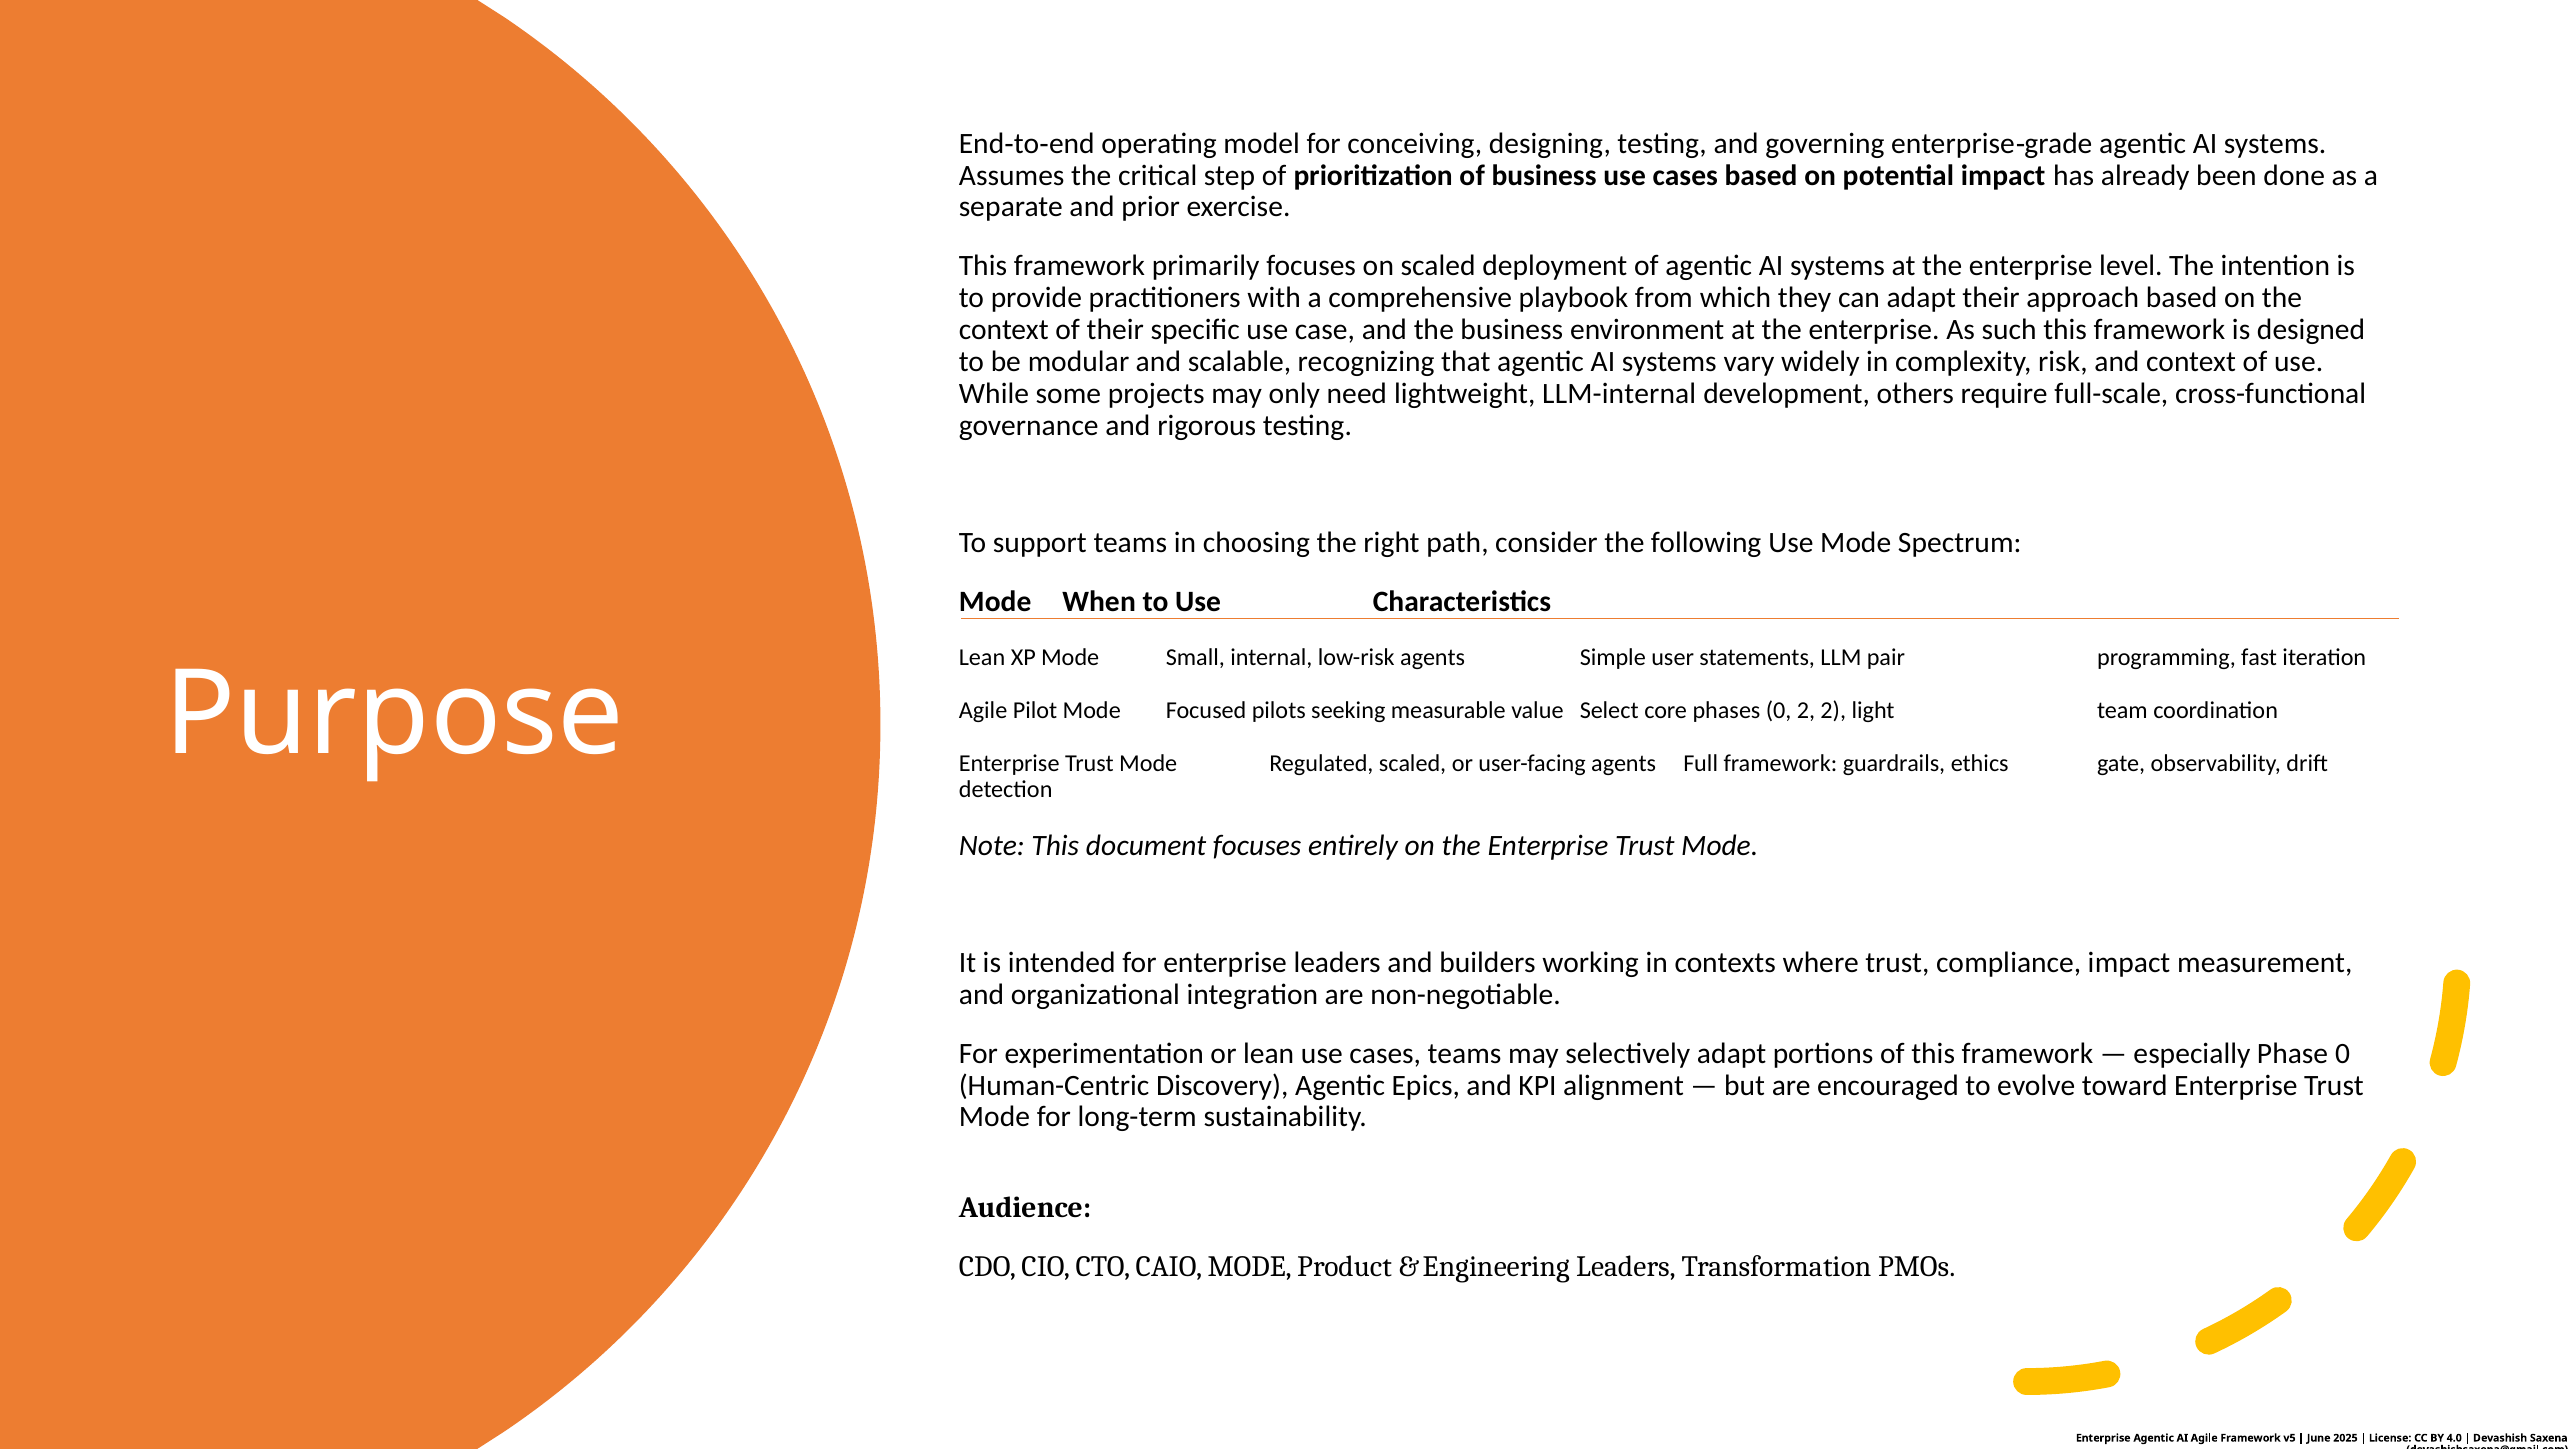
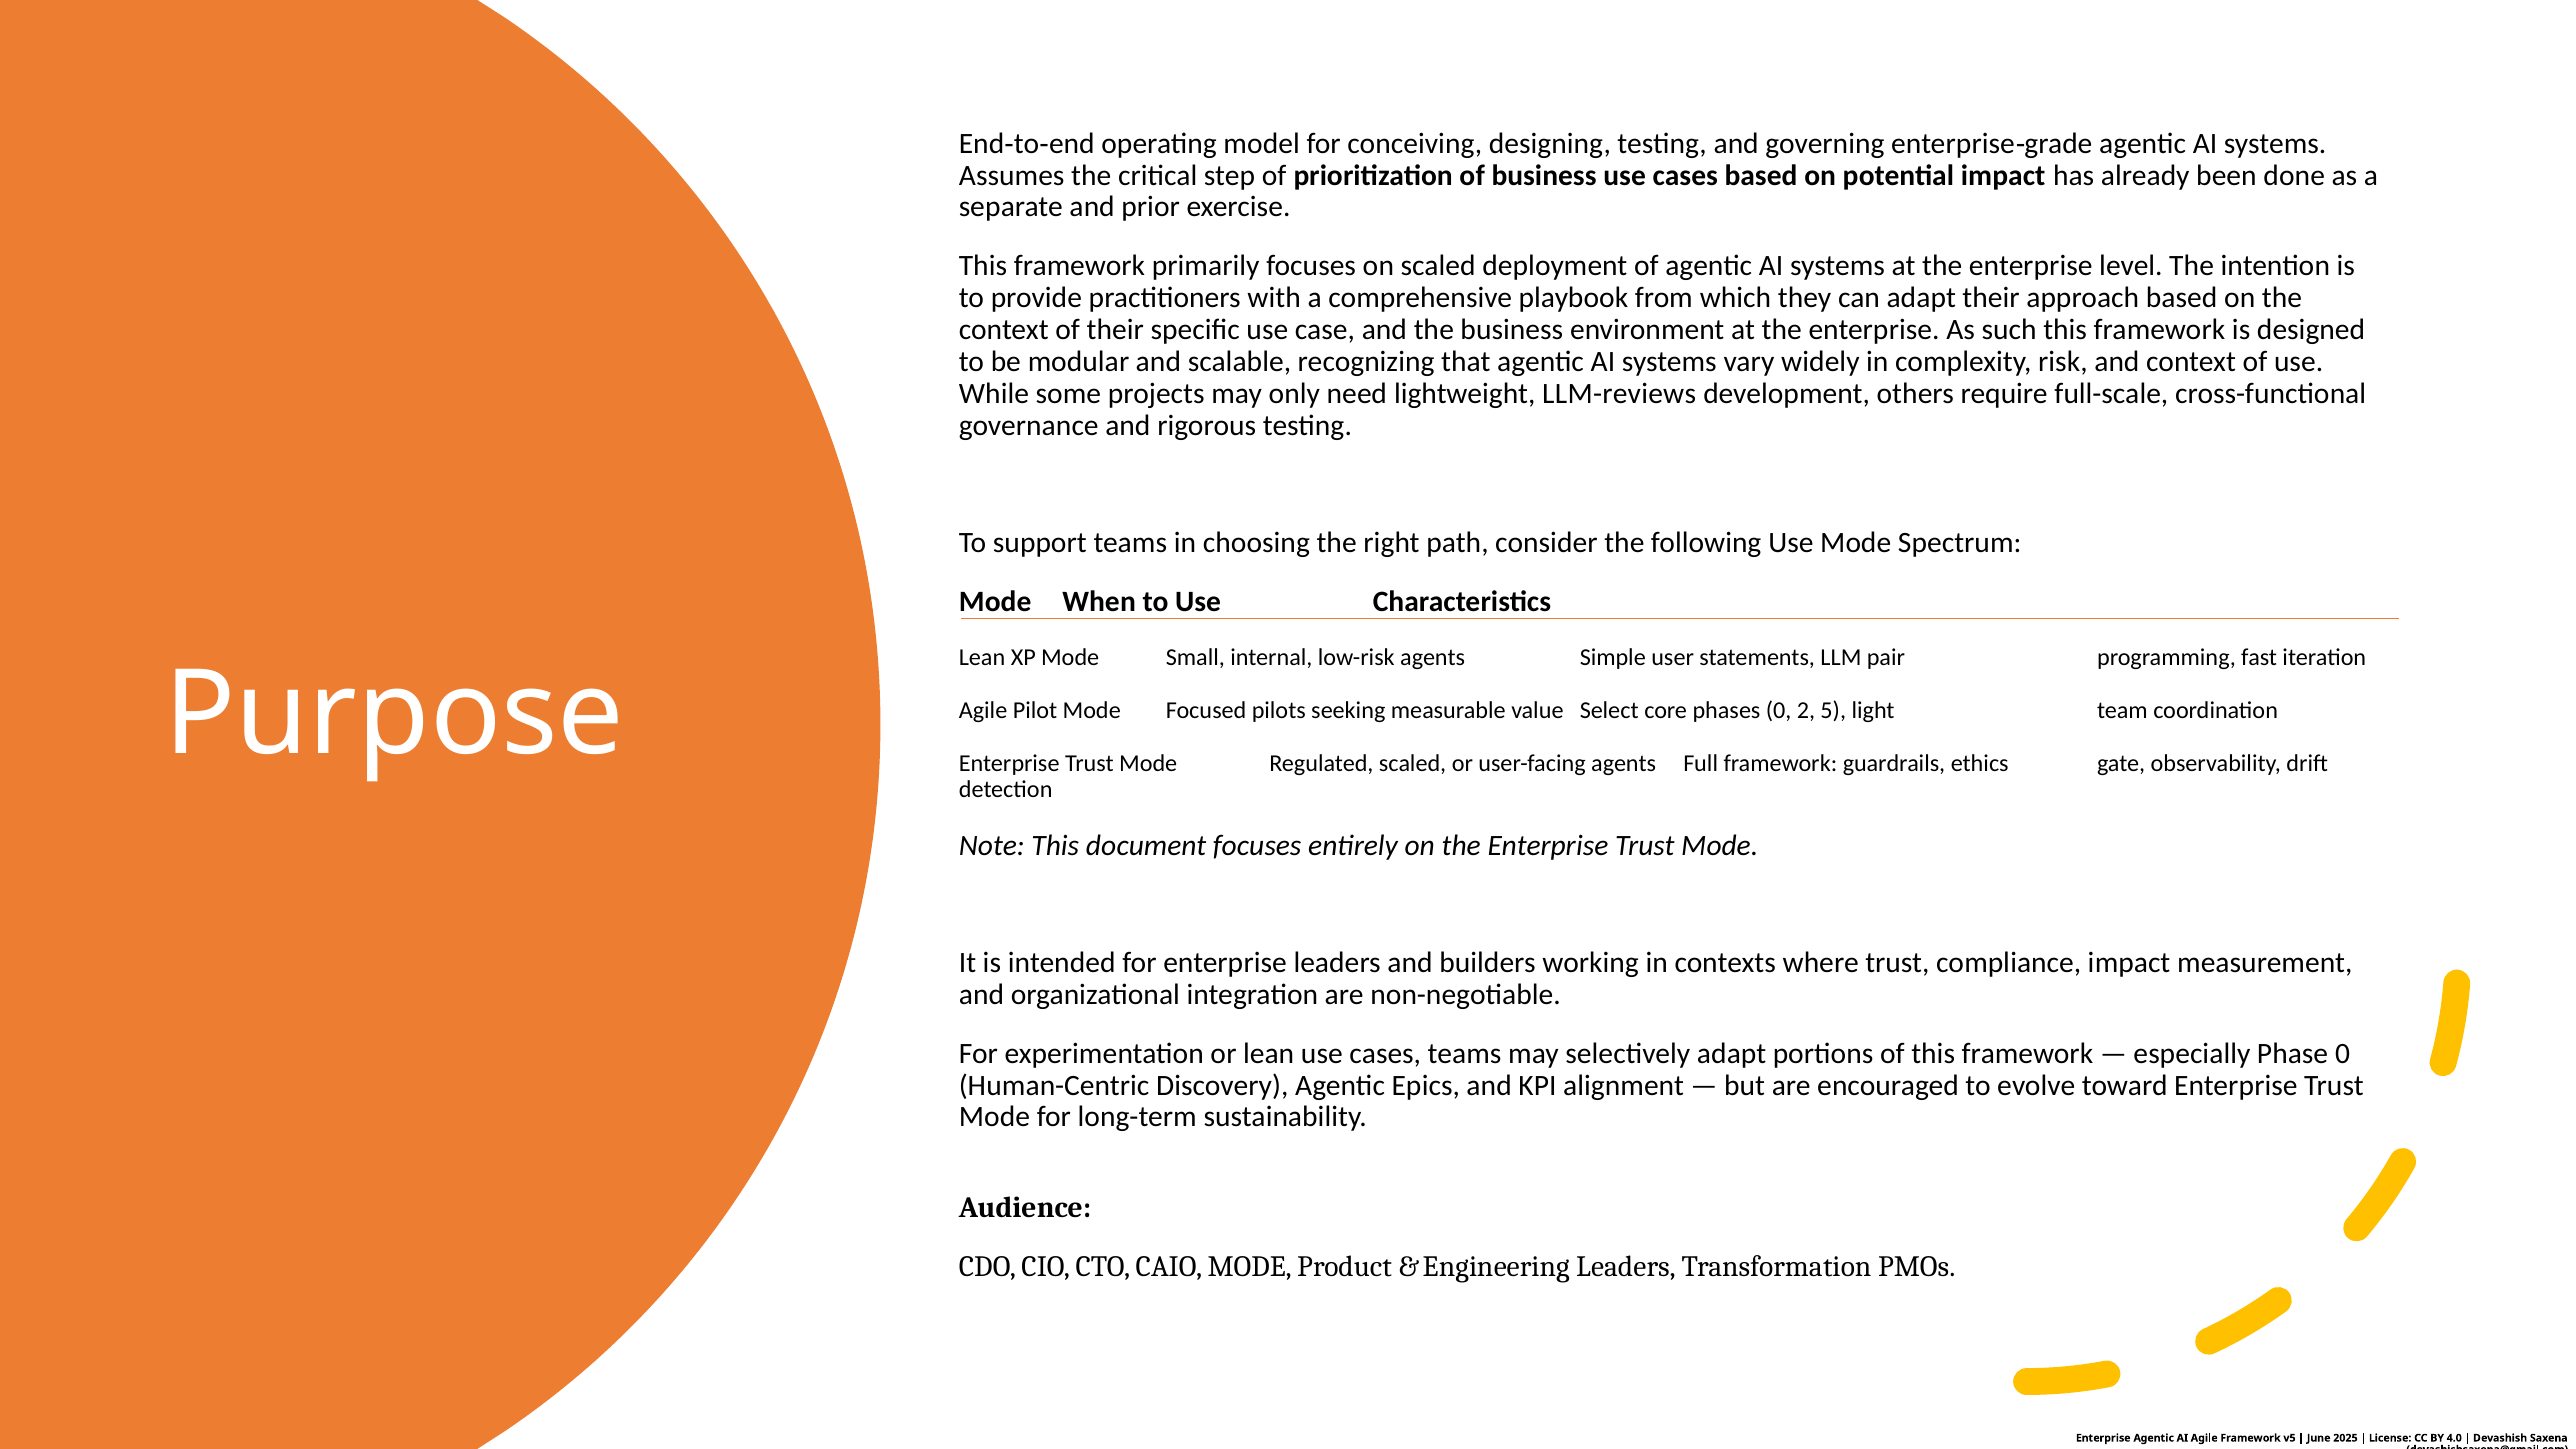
LLM-internal: LLM-internal -> LLM-reviews (1619, 393)
2 2: 2 -> 5 (1833, 710)
